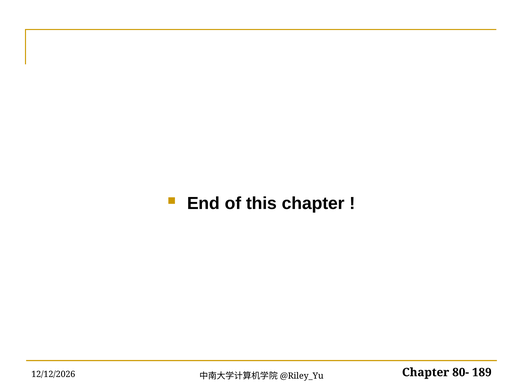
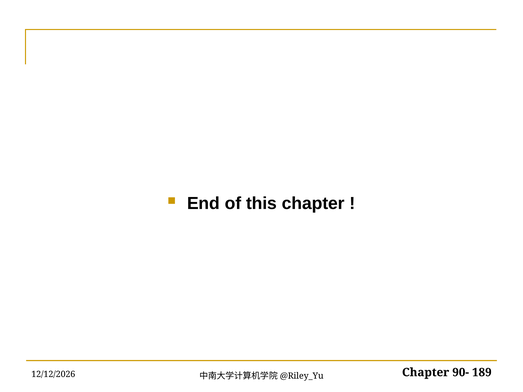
80-: 80- -> 90- (461, 373)
